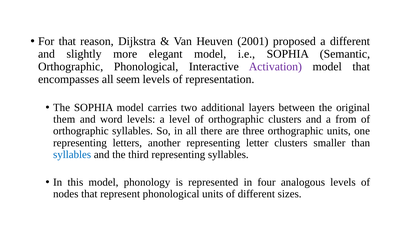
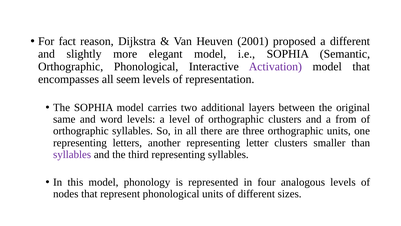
For that: that -> fact (67, 41)
them: them -> same (64, 119)
syllables colour: blue -> purple (72, 154)
